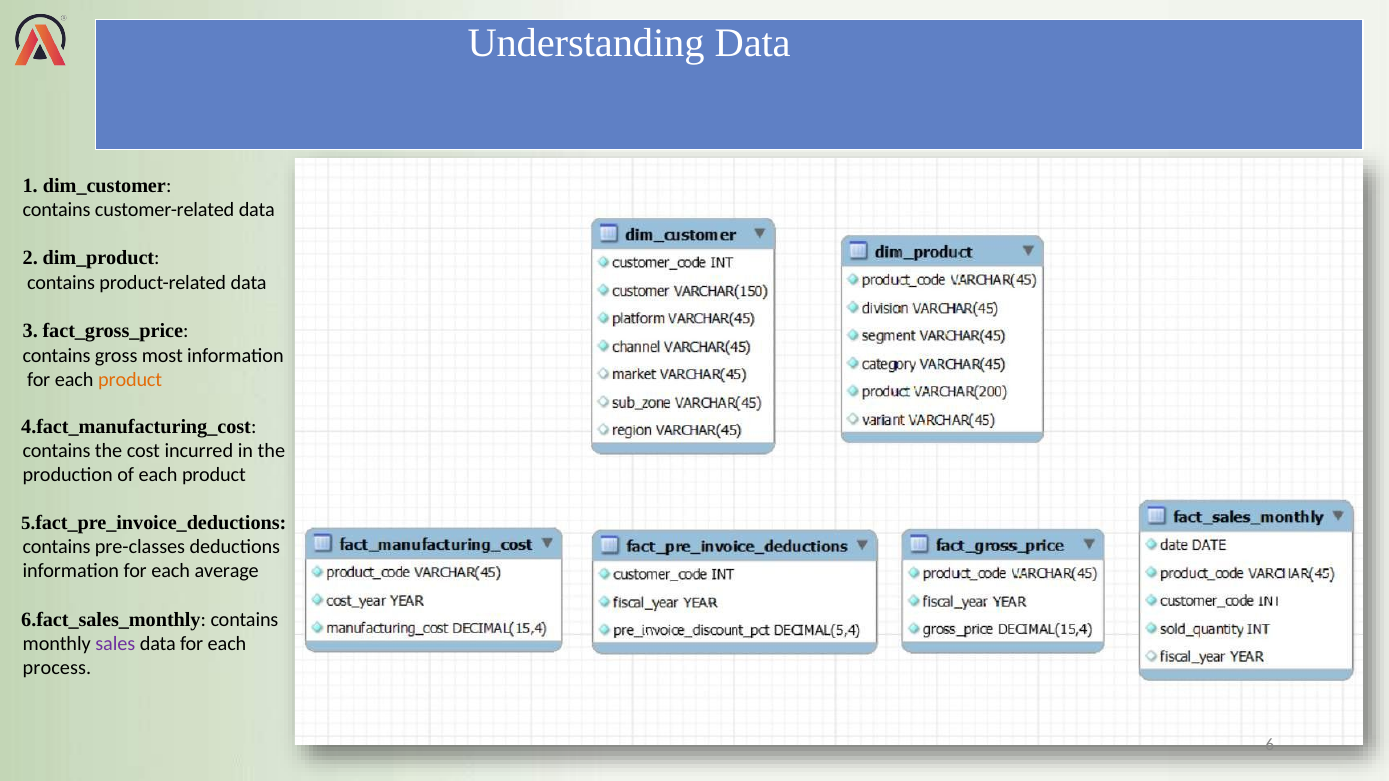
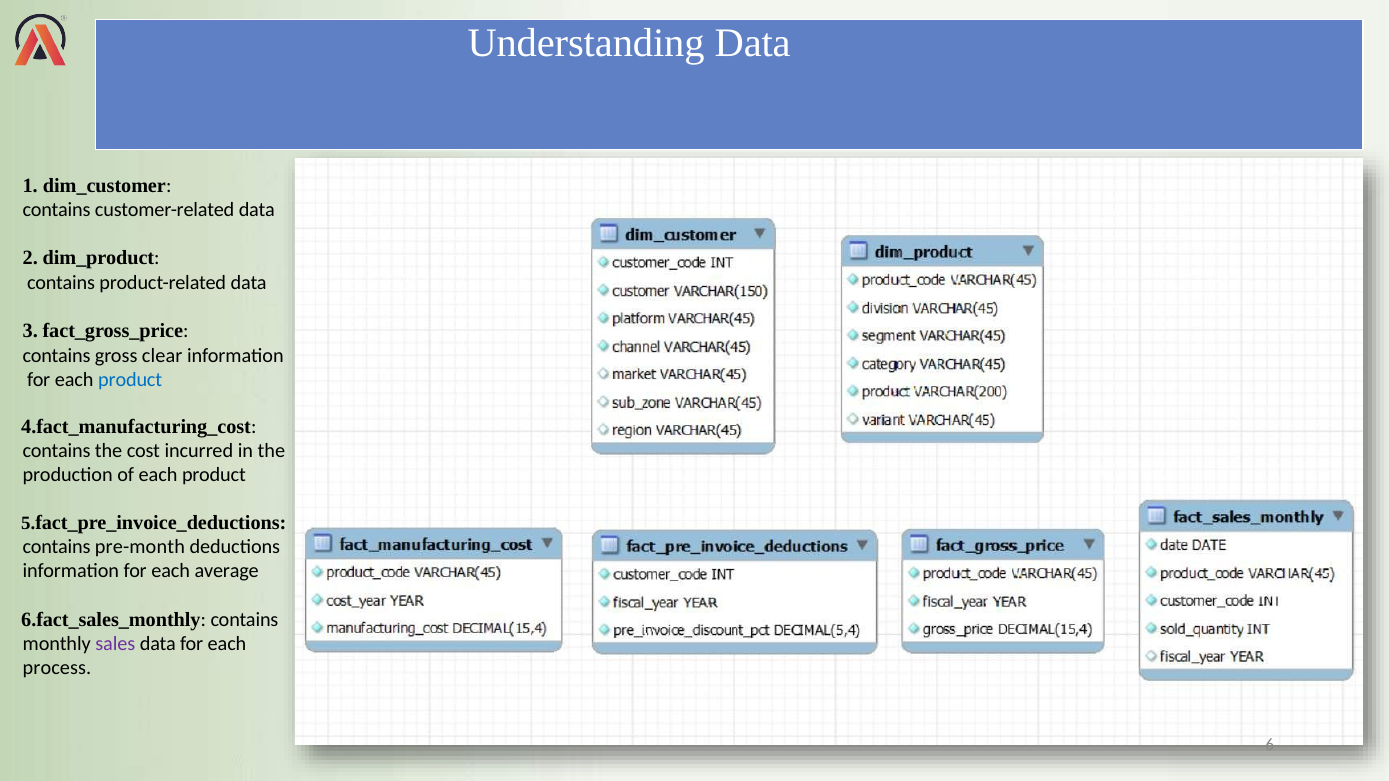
most: most -> clear (162, 356)
product colour: orange -> blue (130, 380)
pre-classes: pre-classes -> pre-month (140, 547)
